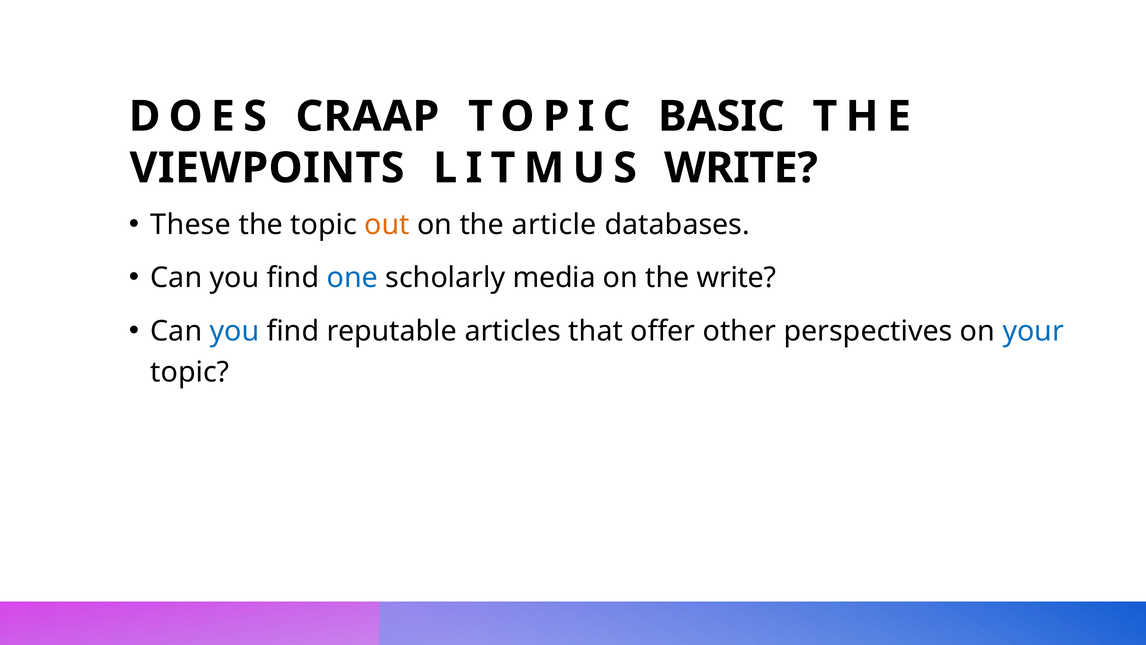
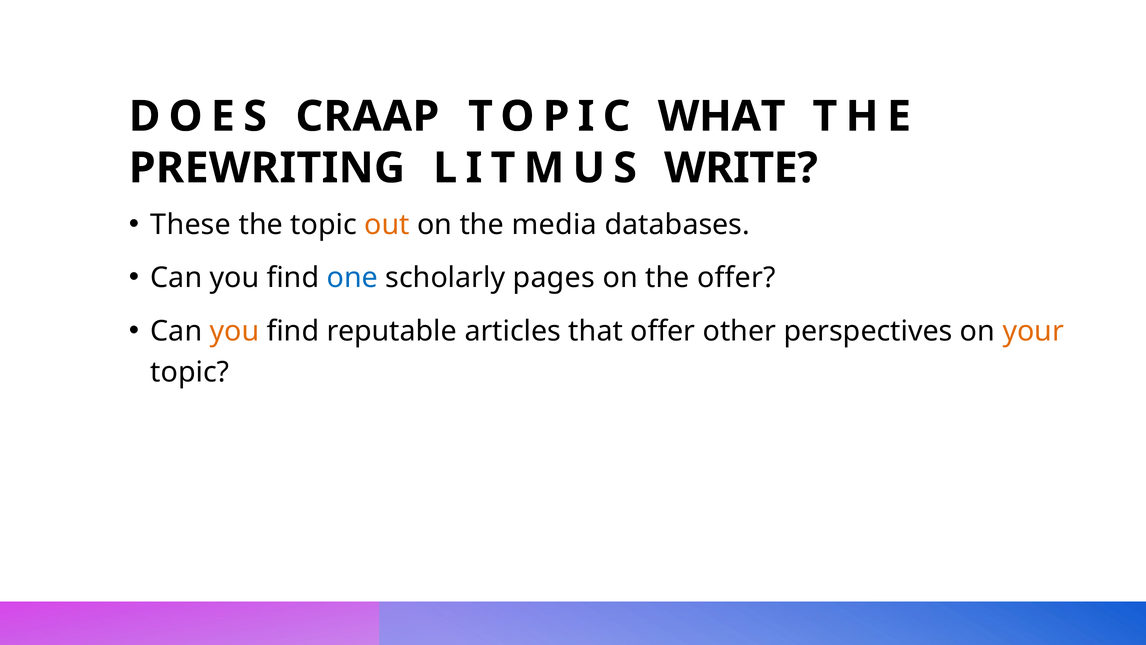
BASIC: BASIC -> WHAT (722, 116)
VIEWPOINTS: VIEWPOINTS -> PREWRITING (267, 168)
article: article -> media (554, 225)
media: media -> pages (554, 278)
the write: write -> offer (736, 278)
you colour: blue -> orange (235, 331)
your colour: blue -> orange (1033, 331)
